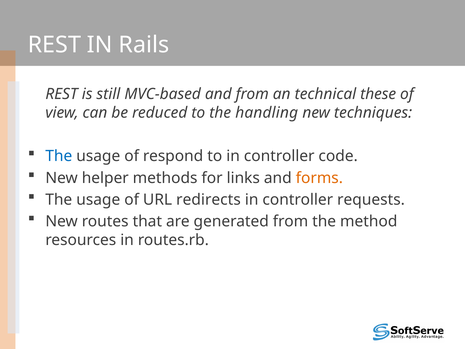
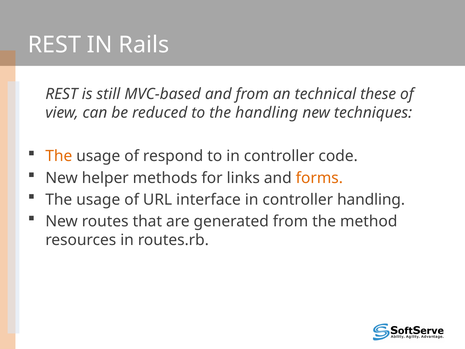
The colour: blue -> orange (59, 156)
redirects: redirects -> interface (208, 199)
controller requests: requests -> handling (371, 199)
